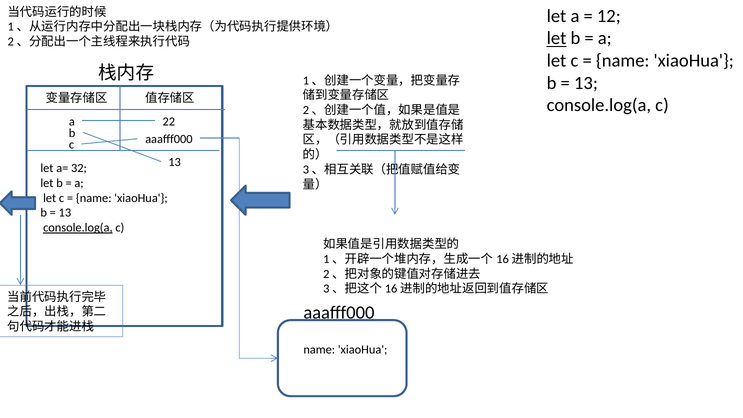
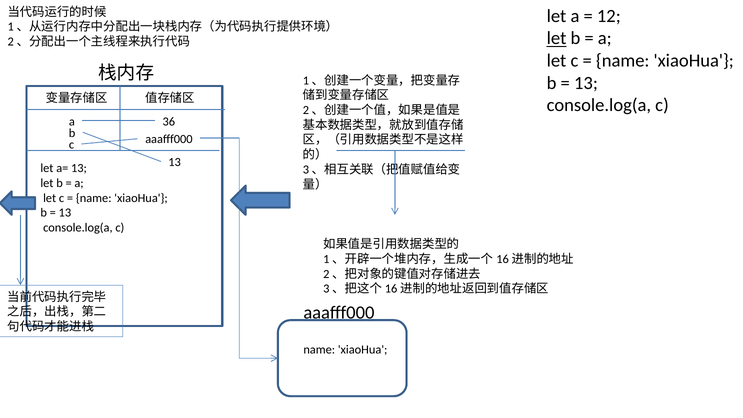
22: 22 -> 36 (169, 121)
a= 32: 32 -> 13 (79, 168)
console.log(a underline: present -> none (78, 228)
